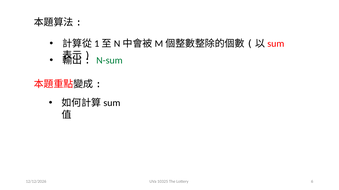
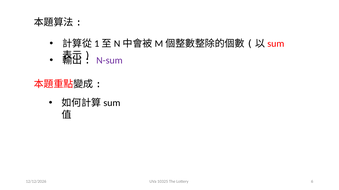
N-sum colour: green -> purple (109, 61)
